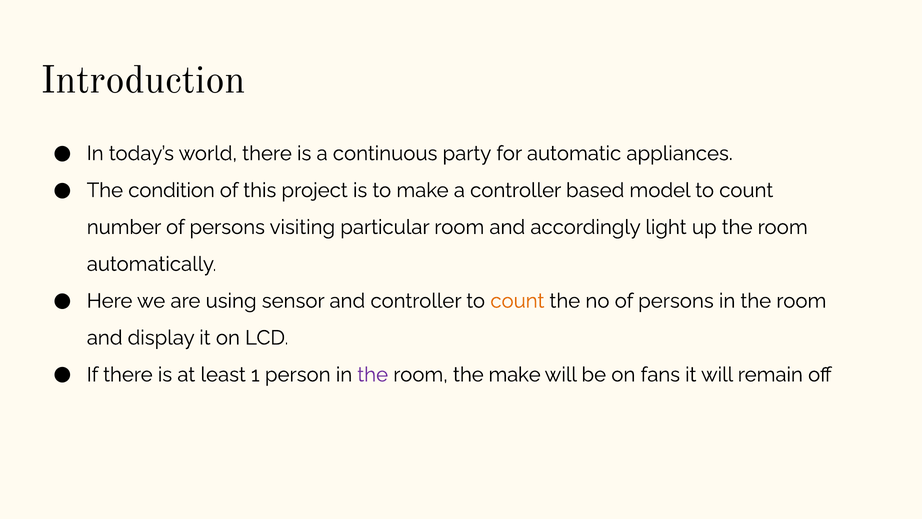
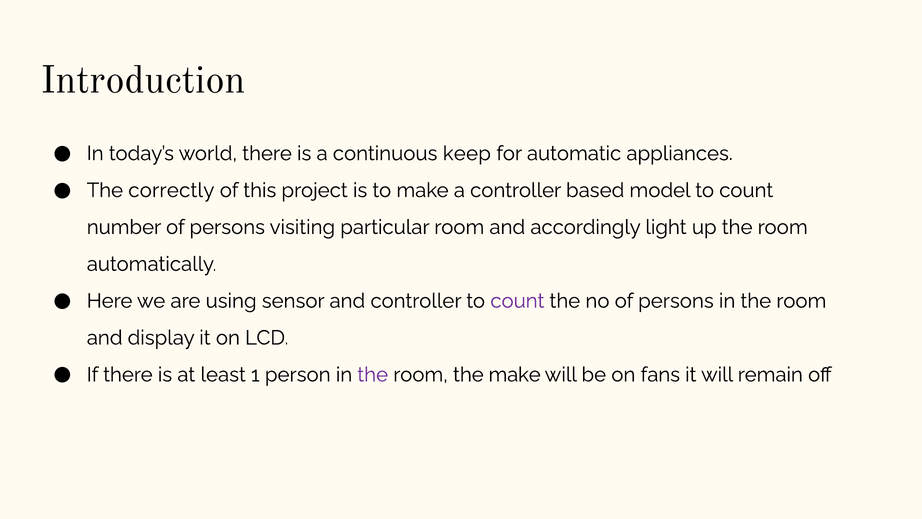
party: party -> keep (467, 153)
condition: condition -> correctly (171, 190)
count colour: orange -> purple (517, 301)
